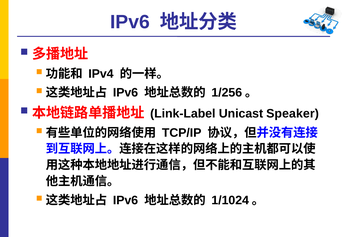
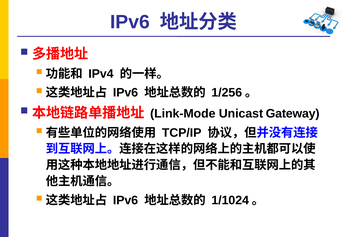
Link-Label: Link-Label -> Link-Mode (183, 113)
Speaker: Speaker -> Gateway (293, 113)
